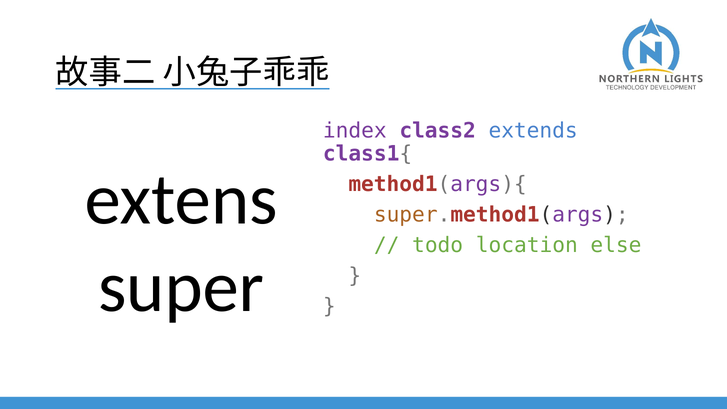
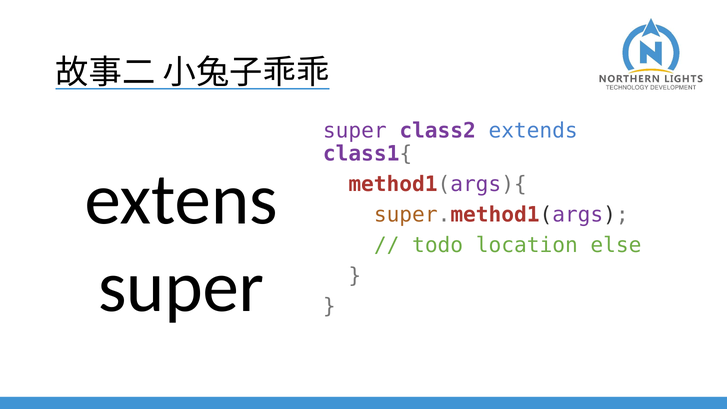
index: index -> super (355, 131)
